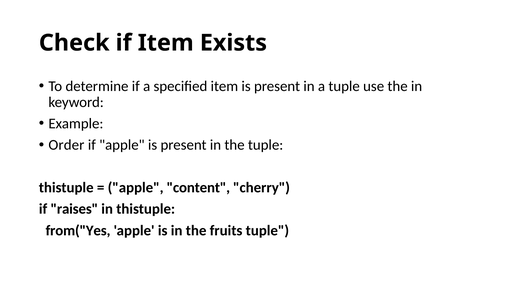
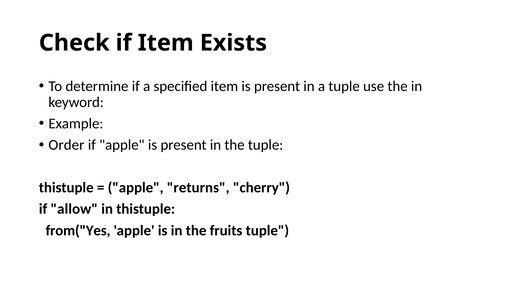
content: content -> returns (198, 188)
raises: raises -> allow (74, 209)
